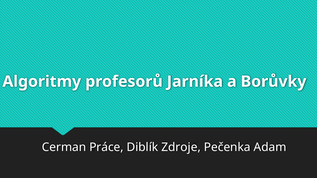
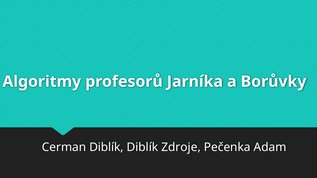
Cerman Práce: Práce -> Diblík (106, 147)
